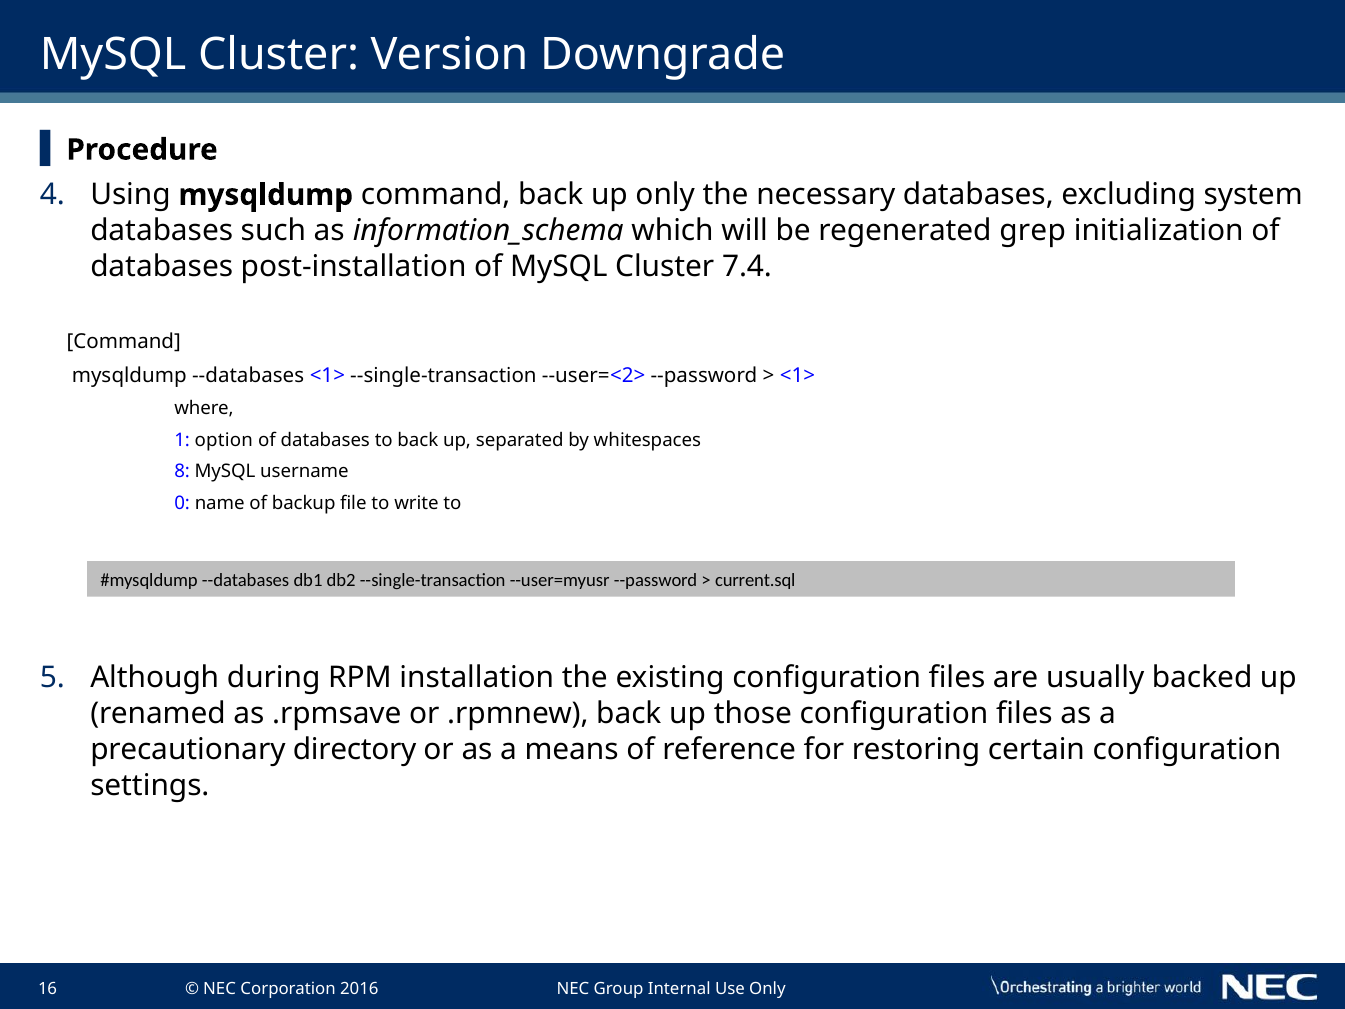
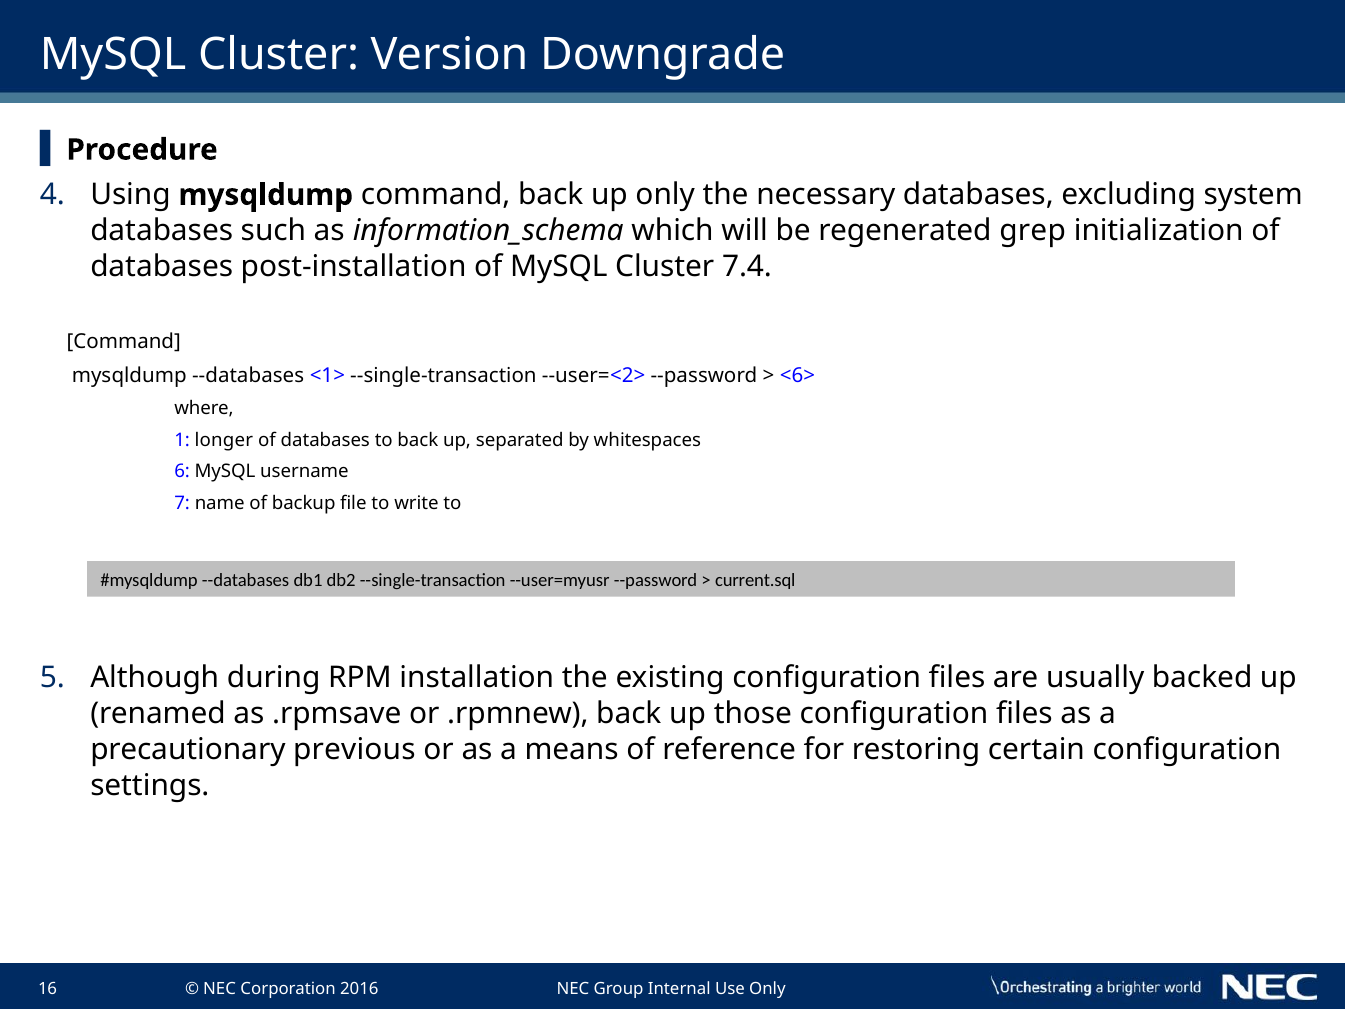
<1>: <1> -> <6> (798, 376)
option: option -> longer (224, 440)
8: 8 -> 6 (182, 472)
0: 0 -> 7 (182, 503)
directory: directory -> previous (354, 749)
